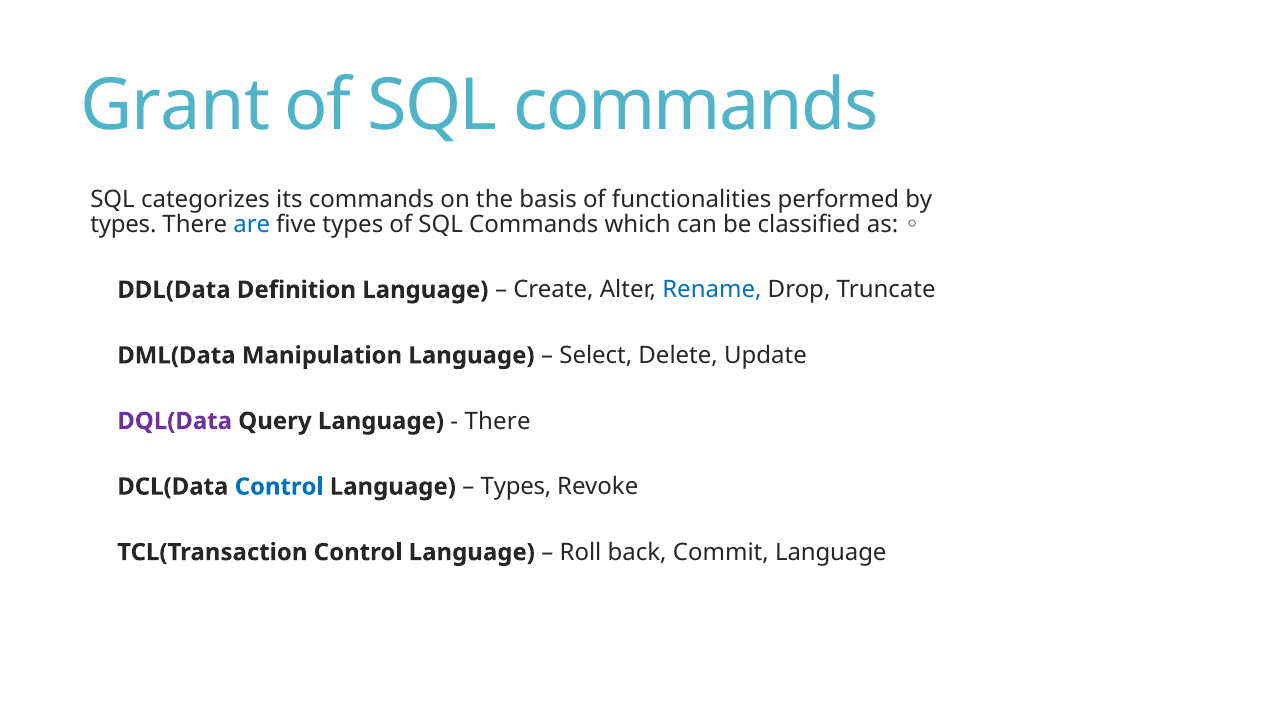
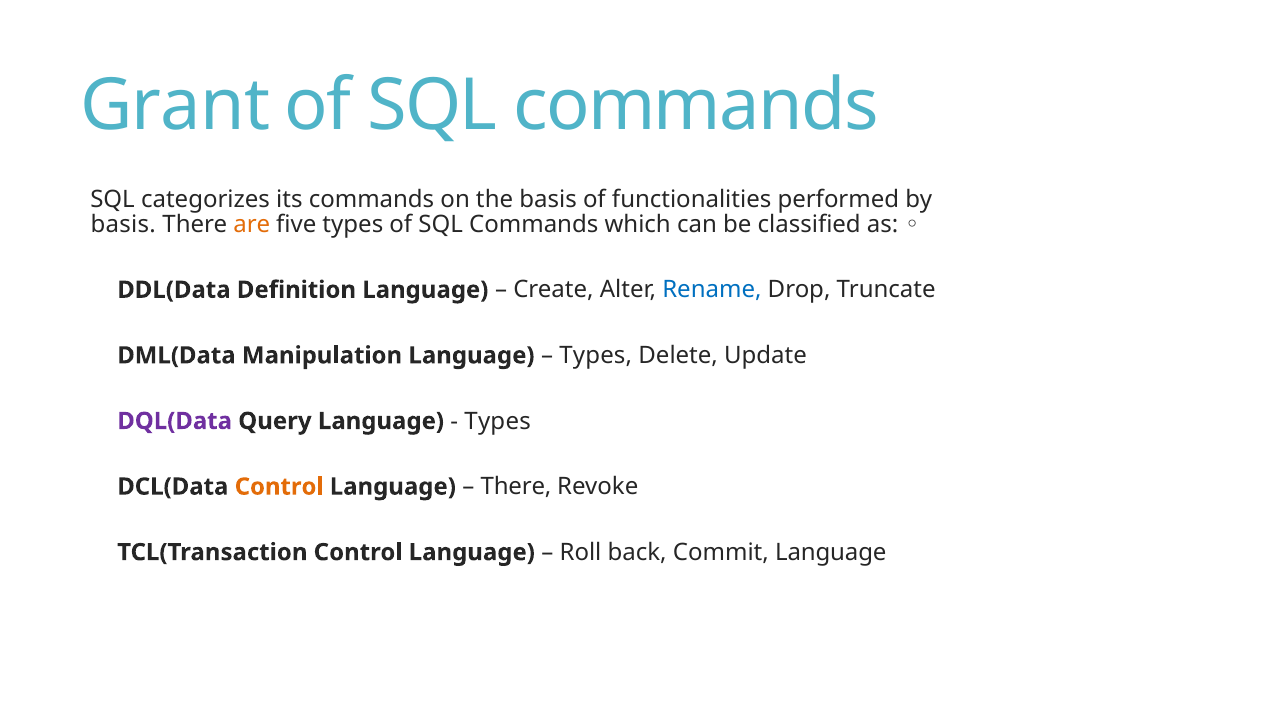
types: types -> basis (123, 224)
are colour: blue -> orange (252, 224)
Select: Select -> Types (596, 356)
There: There -> Types (498, 421)
Control colour: blue -> orange (279, 487)
Types: Types -> There (516, 487)
